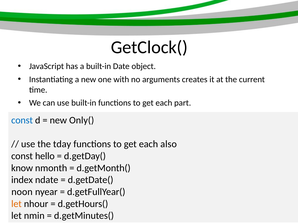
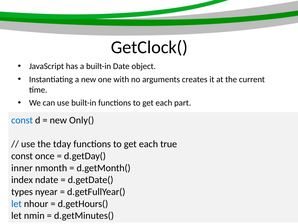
also: also -> true (169, 144)
hello: hello -> once (45, 156)
know: know -> inner (22, 168)
noon: noon -> types (22, 191)
let colour: orange -> blue (16, 203)
